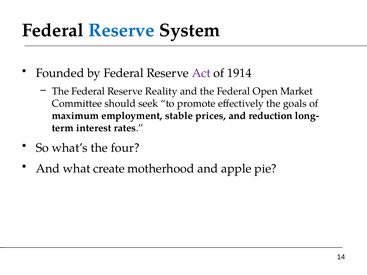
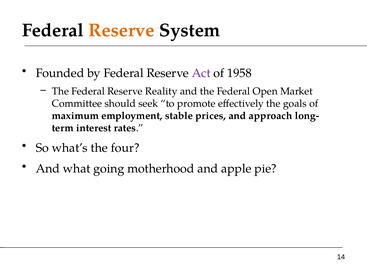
Reserve colour: blue -> orange (121, 30)
1914: 1914 -> 1958 (239, 73)
reduction: reduction -> approach (271, 116)
create: create -> going (109, 169)
